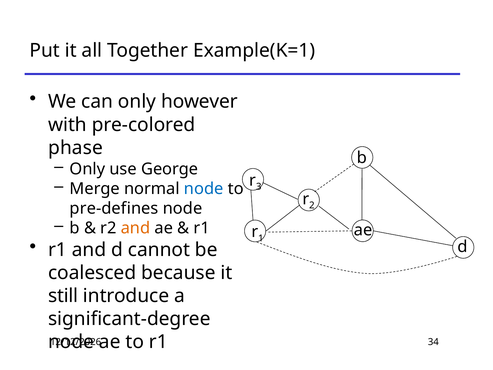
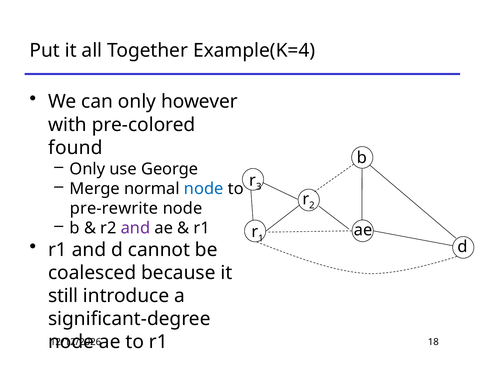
Example(K=1: Example(K=1 -> Example(K=4 (254, 51)
phase: phase -> found (76, 148)
pre-defines: pre-defines -> pre-rewrite (114, 208)
and colour: orange -> purple (135, 228)
34: 34 -> 18 (433, 342)
